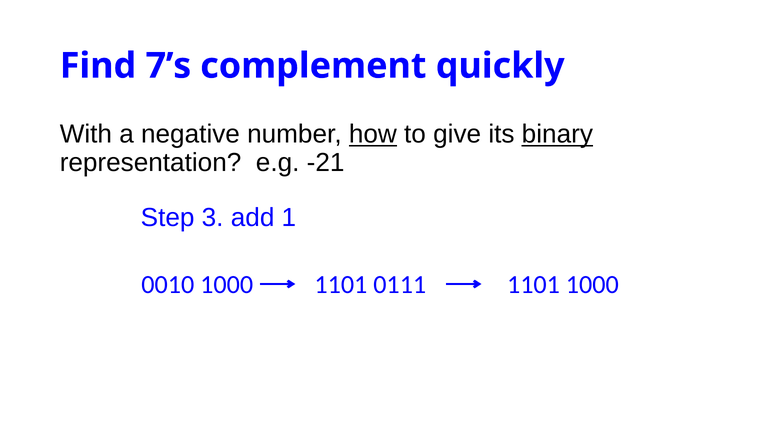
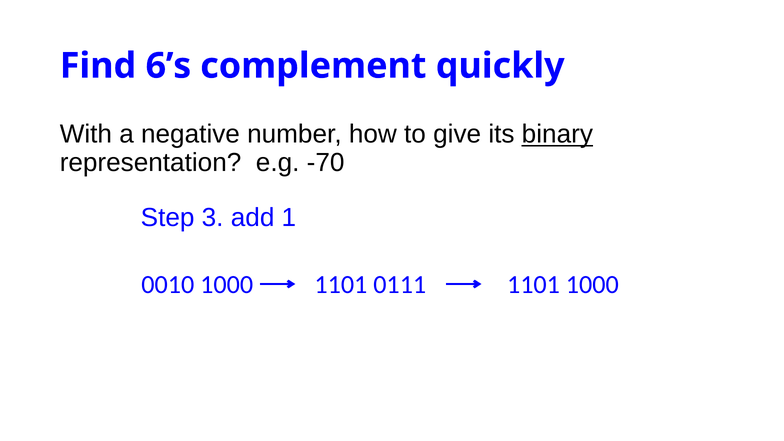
7’s: 7’s -> 6’s (168, 66)
how underline: present -> none (373, 134)
-21: -21 -> -70 (326, 163)
